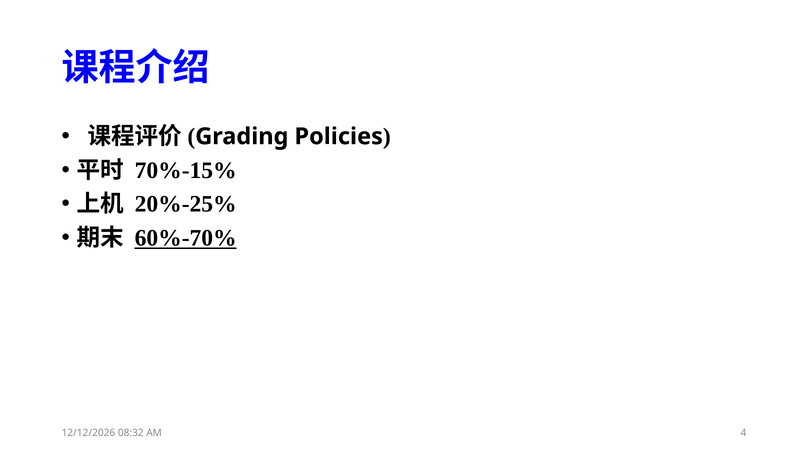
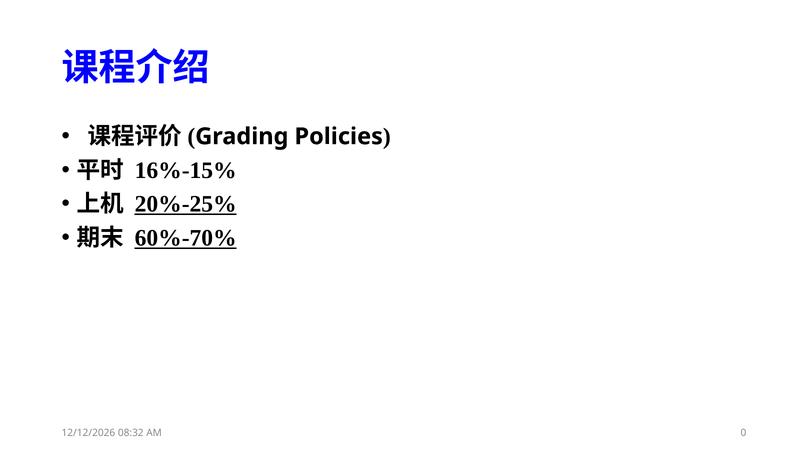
70%-15%: 70%-15% -> 16%-15% (186, 170)
20%-25% underline: none -> present (186, 204)
4: 4 -> 0 (744, 433)
